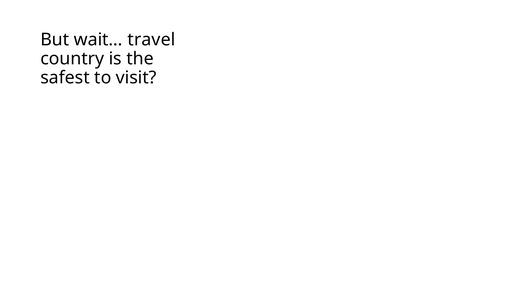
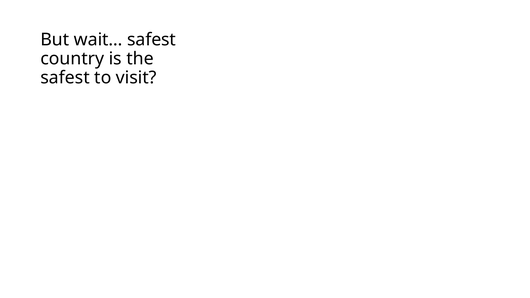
wait… travel: travel -> safest (152, 40)
